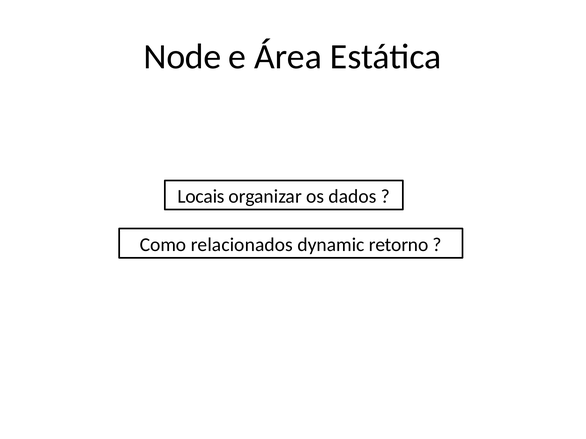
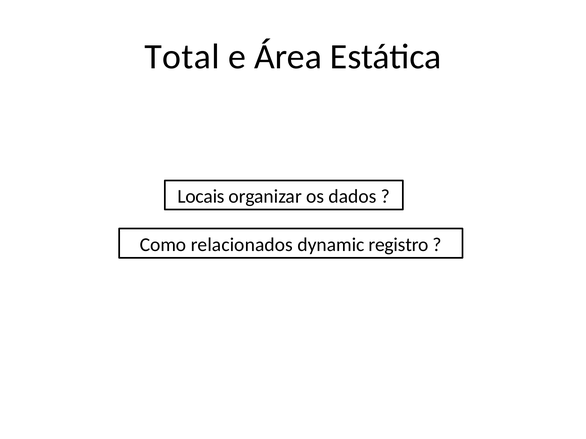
Node: Node -> Total (182, 57)
retorno: retorno -> registro (399, 245)
